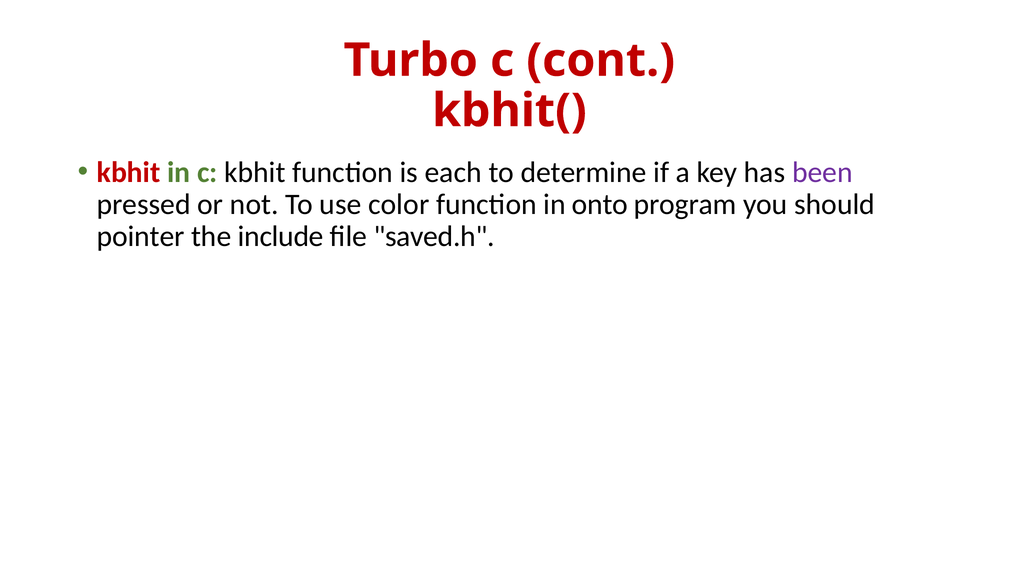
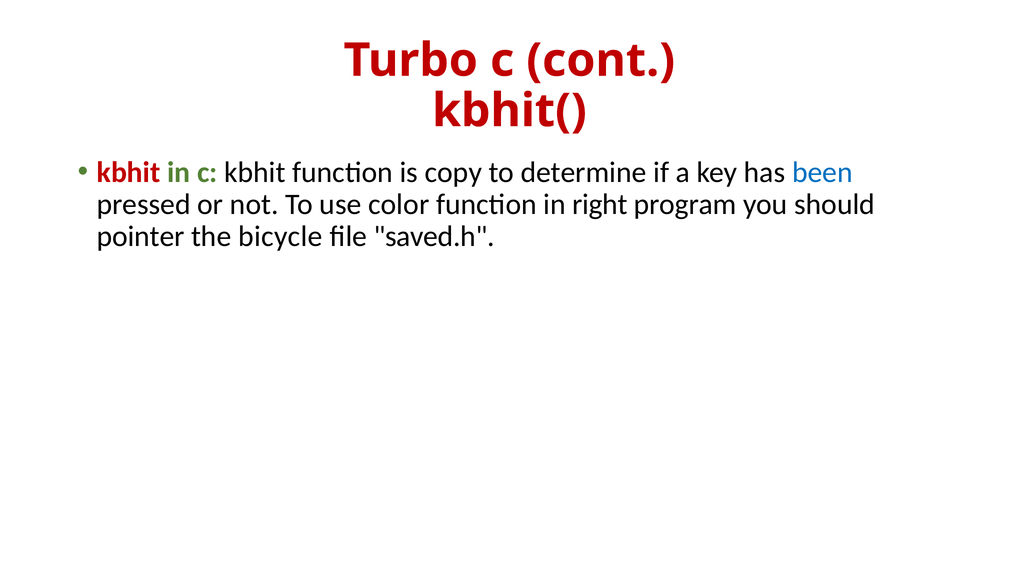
each: each -> copy (453, 172)
been colour: purple -> blue (822, 172)
onto: onto -> right (600, 204)
include: include -> bicycle (280, 236)
